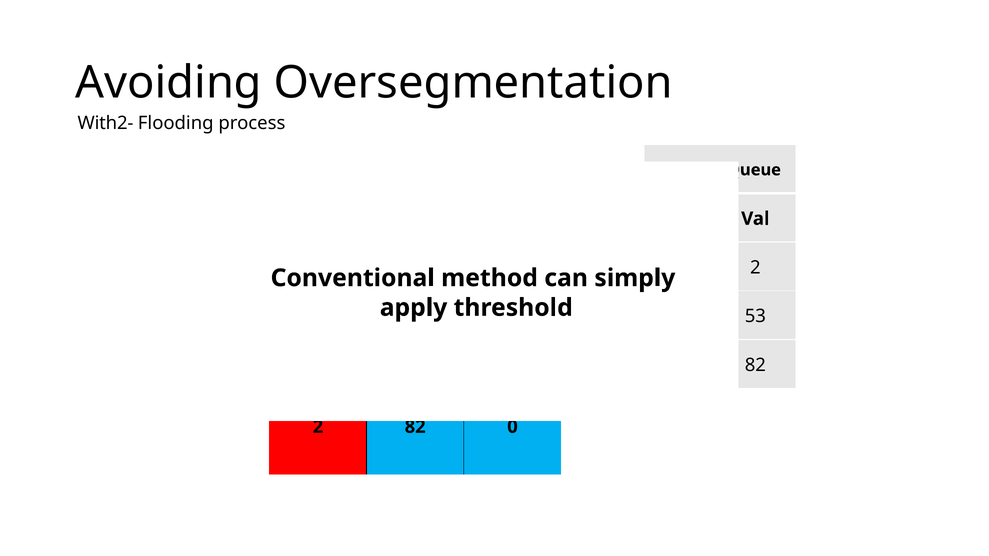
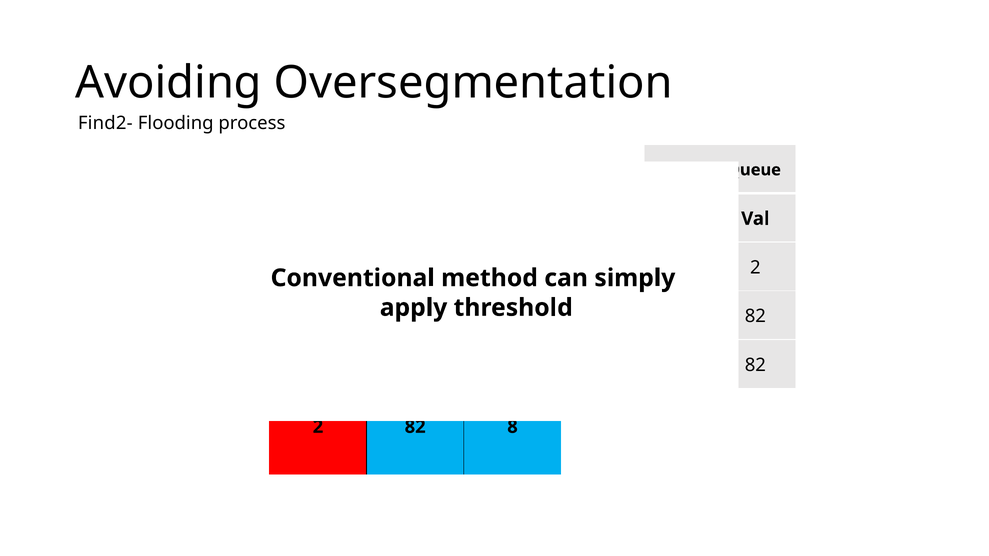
With2-: With2- -> Find2- (105, 123)
53: 53 -> 82 (755, 316)
82 0: 0 -> 8 (512, 427)
